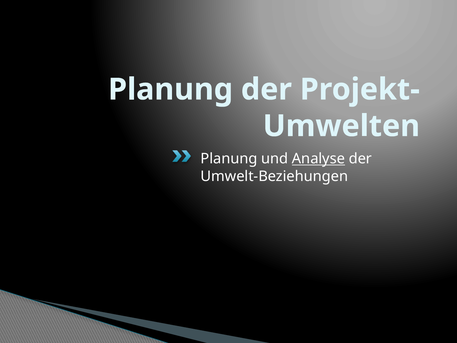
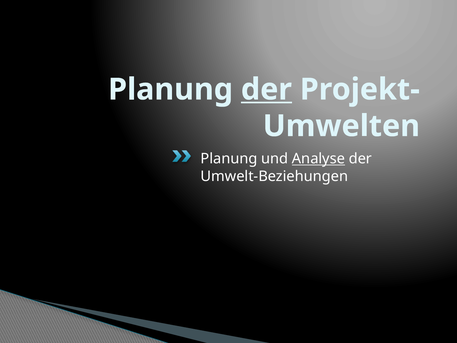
der underline: none -> present (266, 89)
